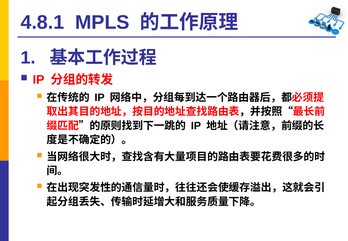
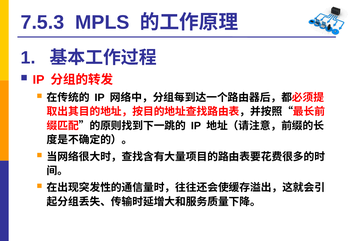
4.8.1: 4.8.1 -> 7.5.3 (42, 22)
